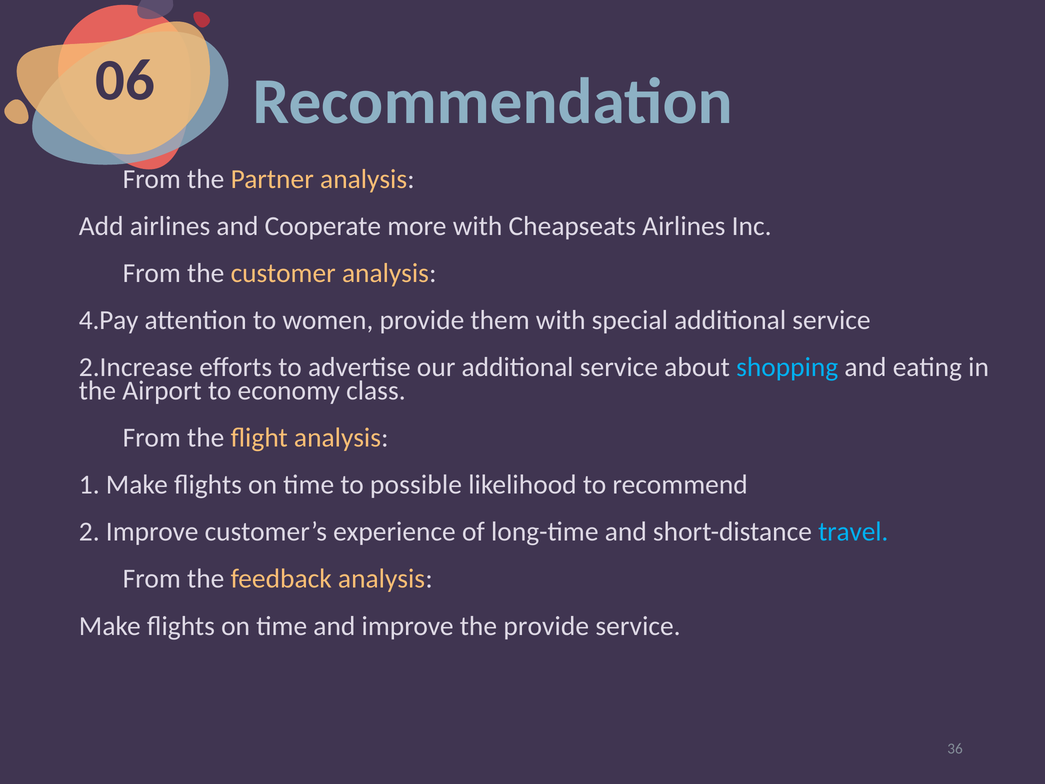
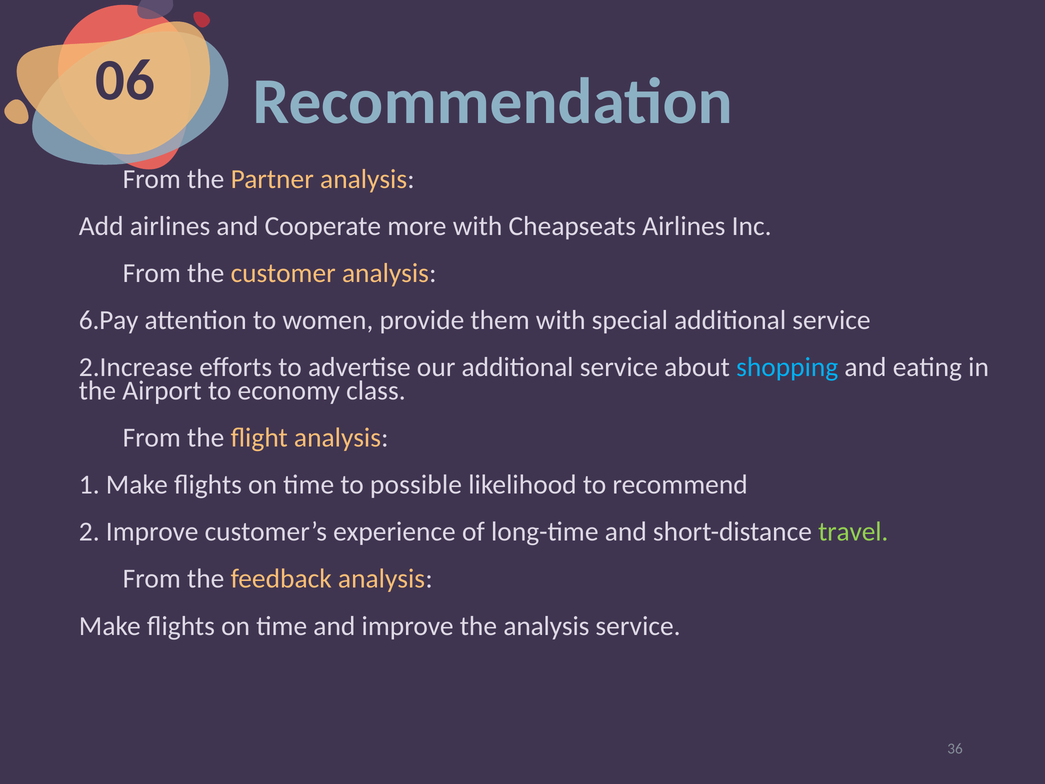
4.Pay: 4.Pay -> 6.Pay (109, 320)
travel colour: light blue -> light green (853, 532)
the provide: provide -> analysis (546, 626)
